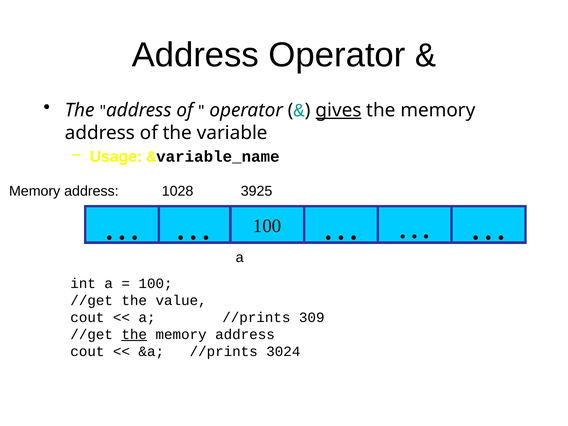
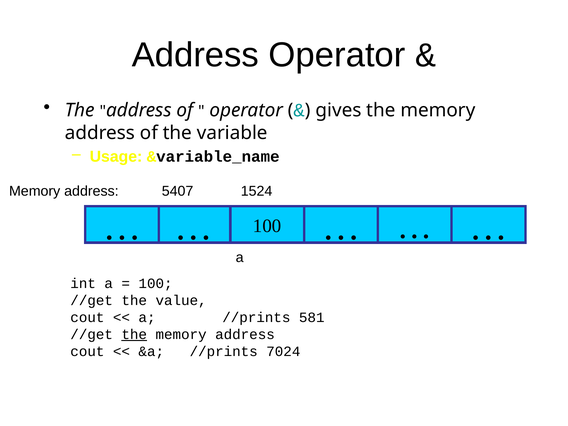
gives underline: present -> none (338, 110)
1028: 1028 -> 5407 (178, 191)
3925: 3925 -> 1524 (257, 191)
309: 309 -> 581 (312, 317)
3024: 3024 -> 7024 (283, 352)
